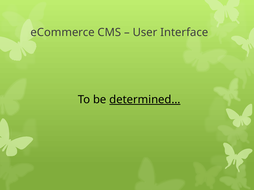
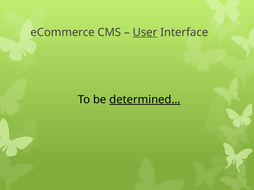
User underline: none -> present (145, 32)
